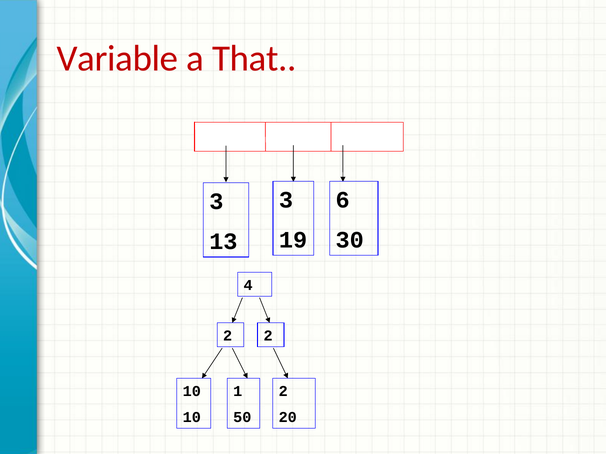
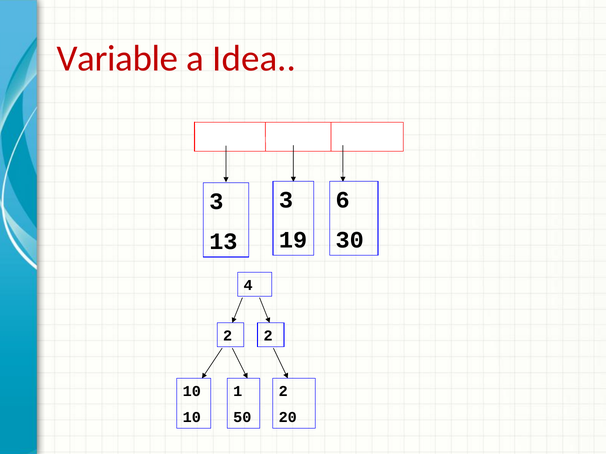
That: That -> Idea (254, 59)
